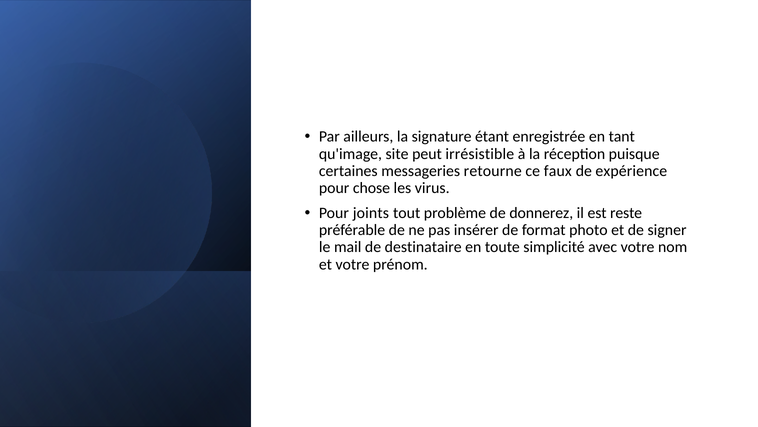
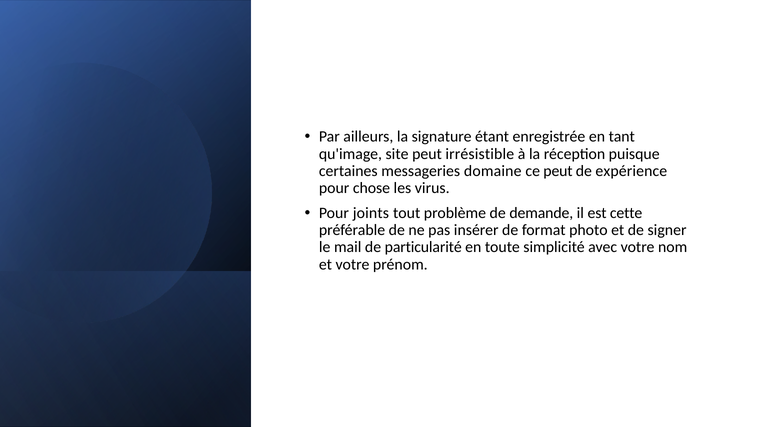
retourne: retourne -> domaine (493, 171)
ce faux: faux -> peut (558, 171)
donnerez: donnerez -> demande (541, 213)
reste: reste -> cette (626, 213)
destinataire: destinataire -> particularité (423, 247)
